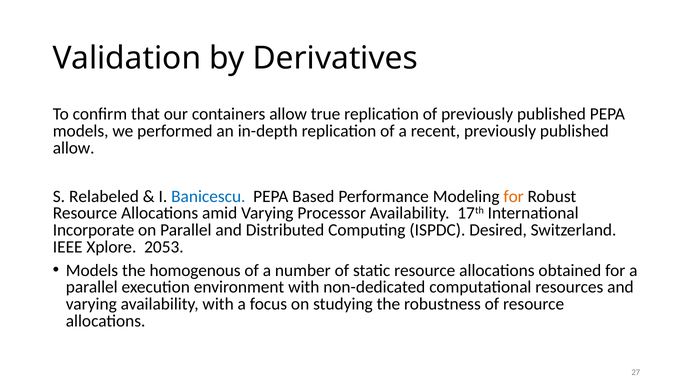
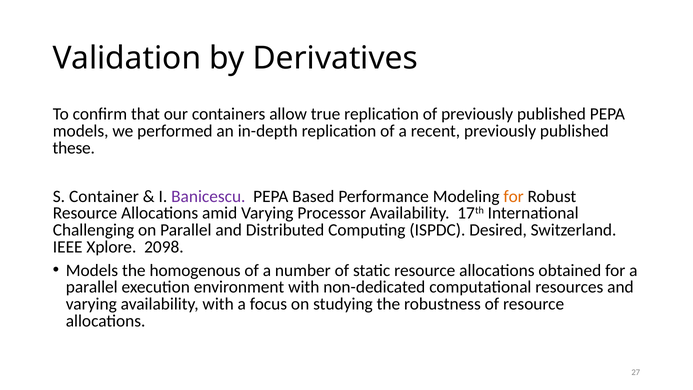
allow: allow -> these (74, 148)
Relabeled: Relabeled -> Container (104, 196)
Banicescu colour: blue -> purple (208, 196)
Incorporate: Incorporate -> Challenging (93, 230)
2053: 2053 -> 2098 (164, 247)
